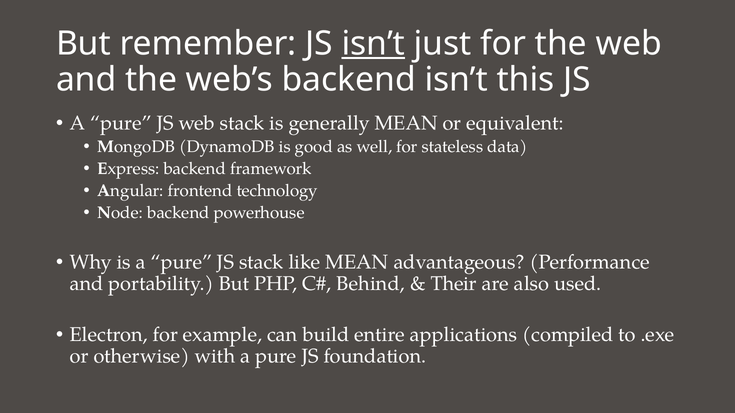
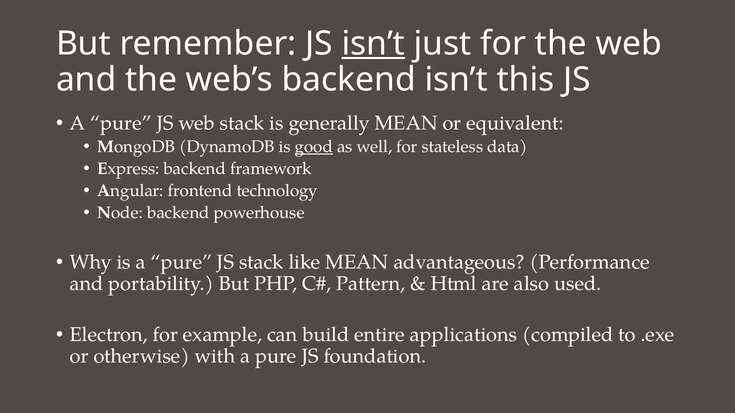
good underline: none -> present (314, 147)
Behind: Behind -> Pattern (371, 284)
Their: Their -> Html (454, 284)
